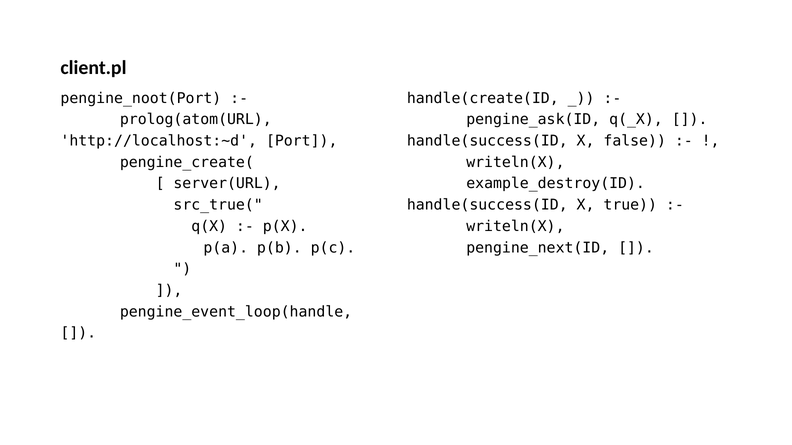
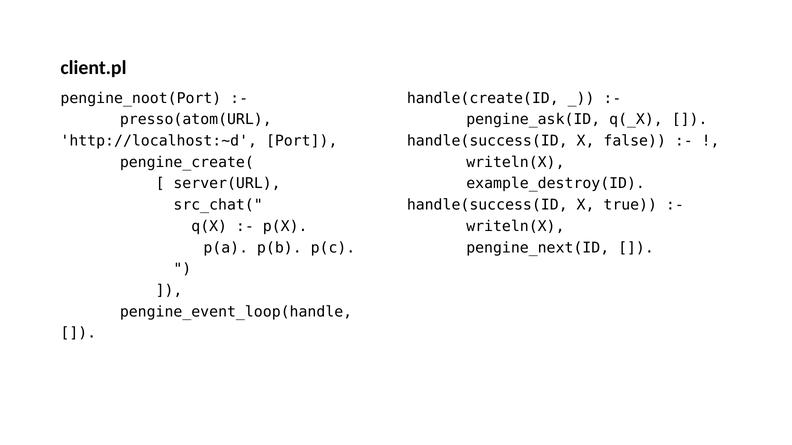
prolog(atom(URL: prolog(atom(URL -> presso(atom(URL (196, 120)
src_true(: src_true( -> src_chat( (218, 205)
